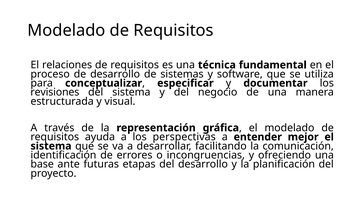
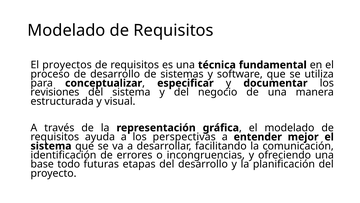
relaciones: relaciones -> proyectos (67, 65)
ante: ante -> todo (69, 164)
